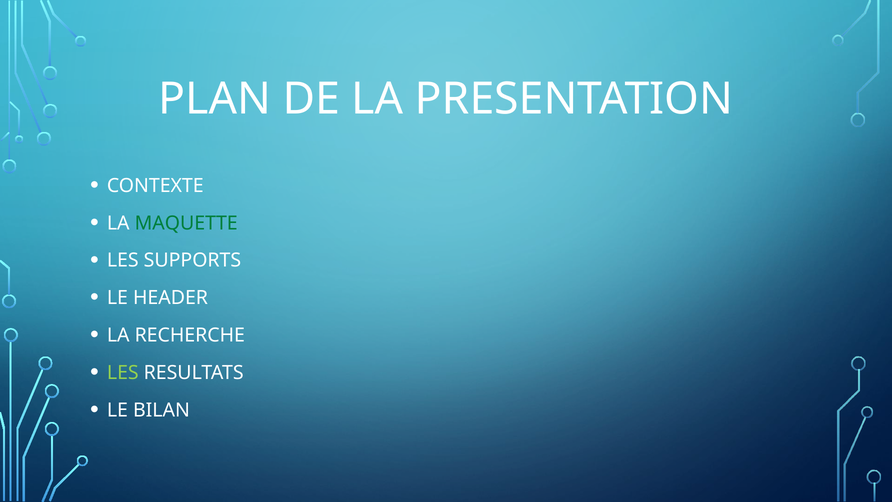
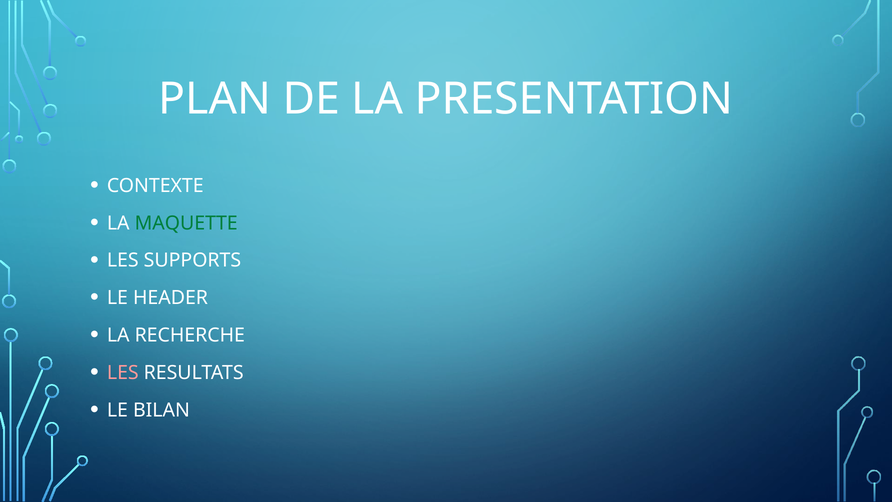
LES colour: light green -> pink (123, 373)
